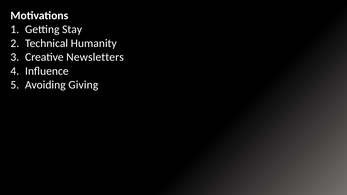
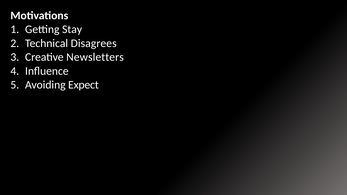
Humanity: Humanity -> Disagrees (94, 43)
Giving: Giving -> Expect (83, 85)
